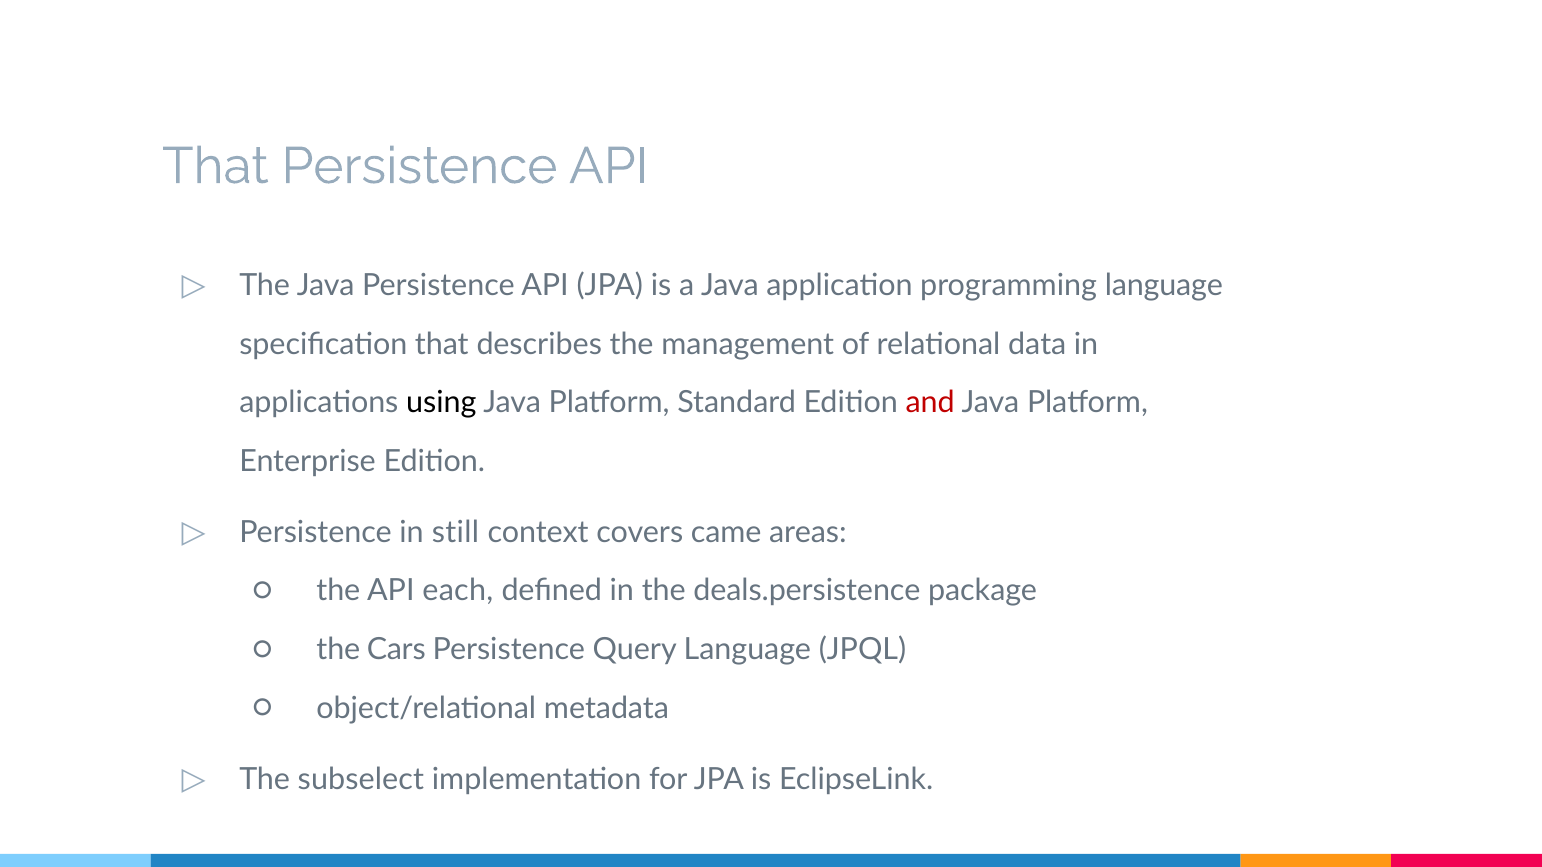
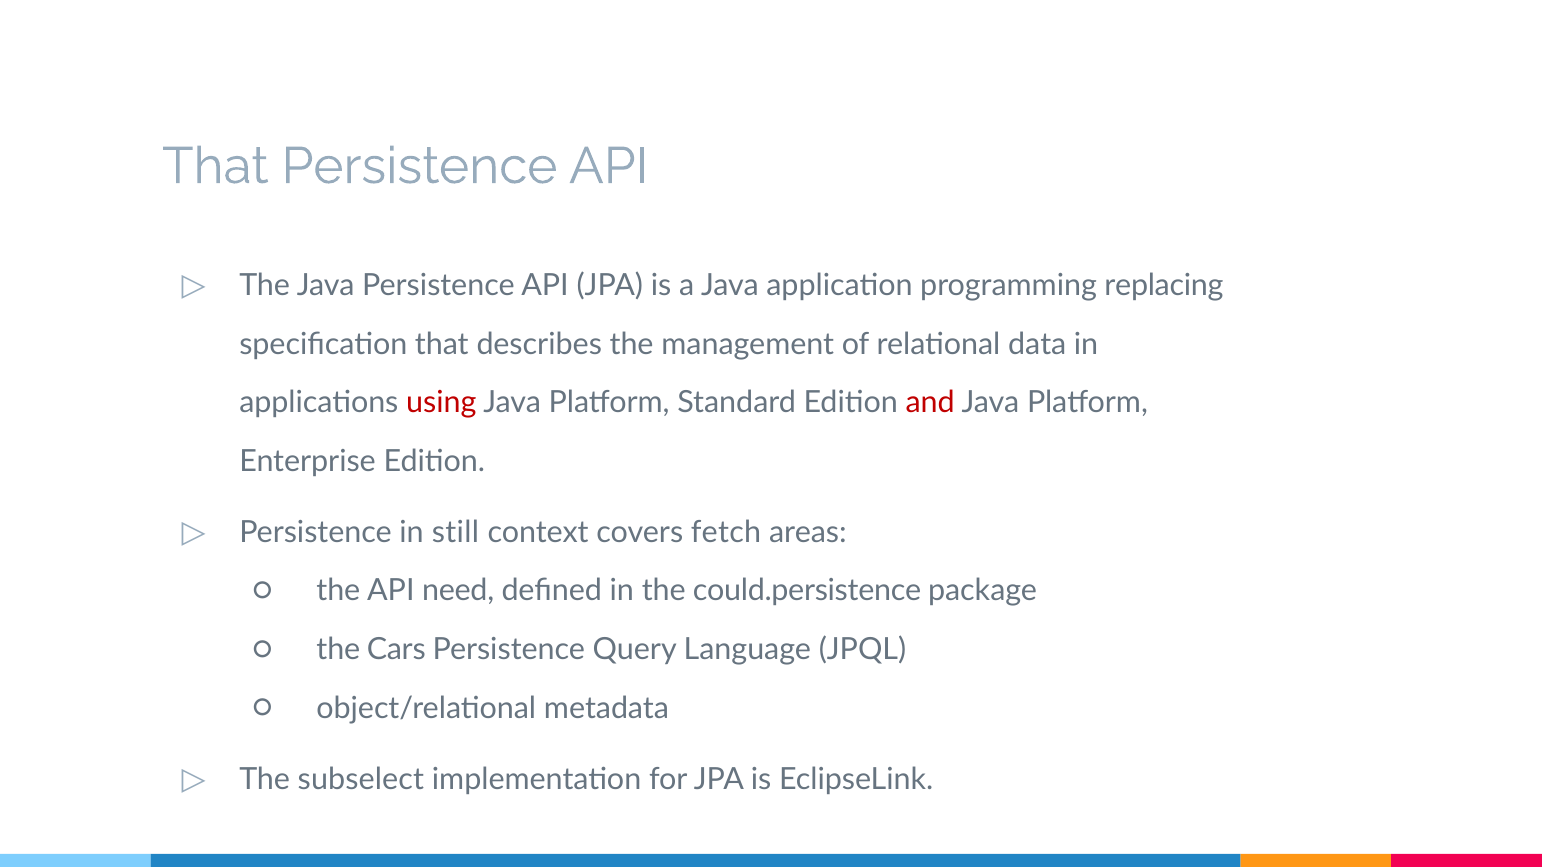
programming language: language -> replacing (1164, 286)
using colour: black -> red (441, 403)
came: came -> fetch (726, 533)
each: each -> need (458, 591)
deals.persistence: deals.persistence -> could.persistence (807, 591)
